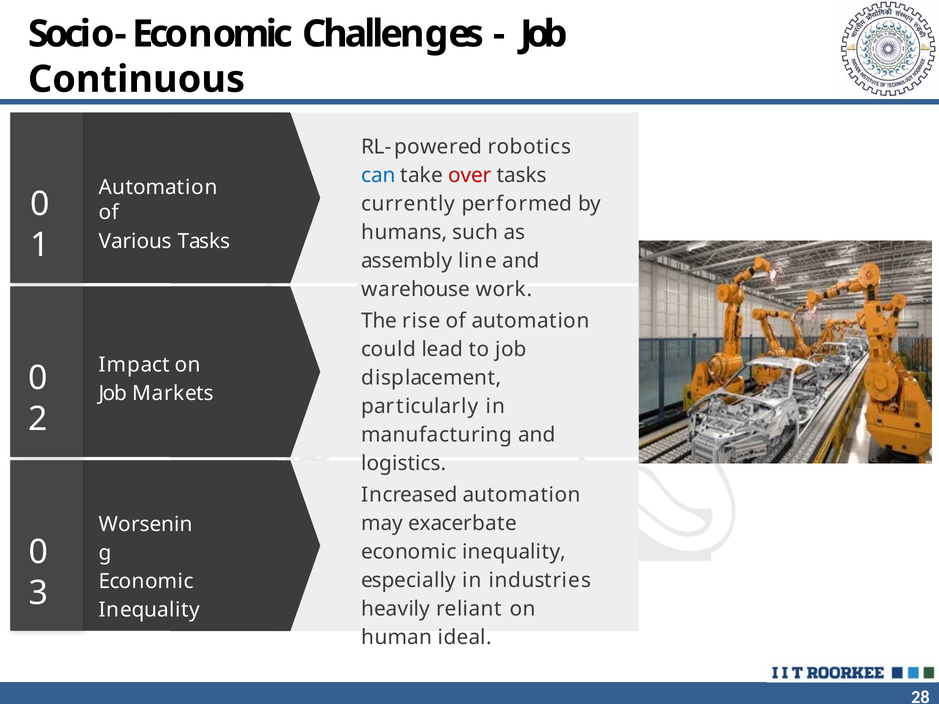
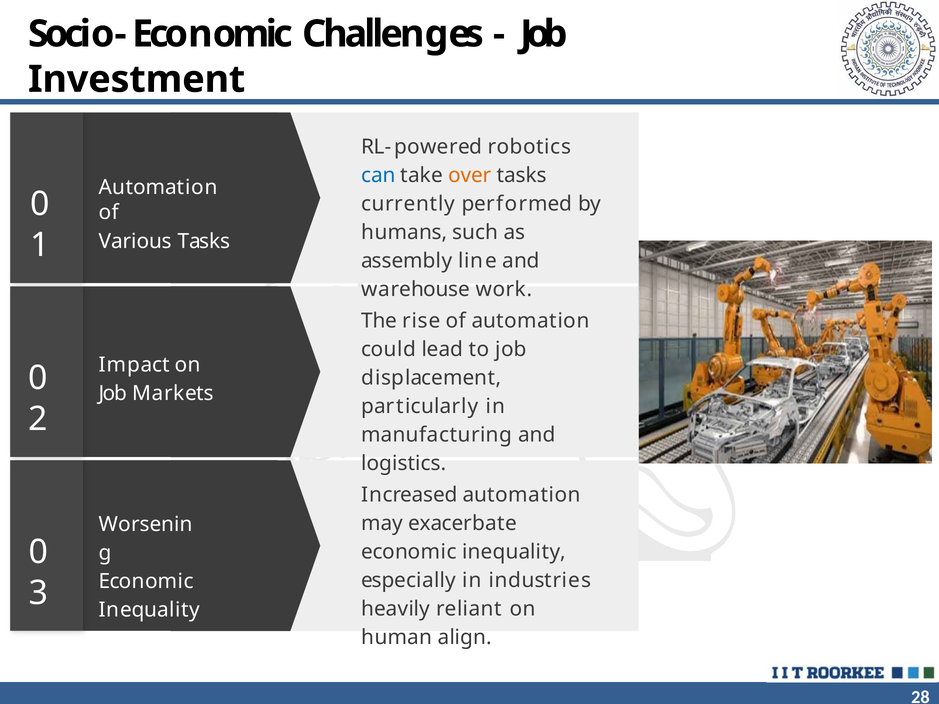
Continuous: Continuous -> Investment (137, 79)
over colour: red -> orange (470, 175)
ideal: ideal -> align (465, 637)
